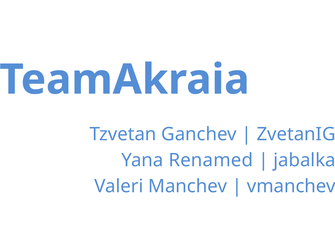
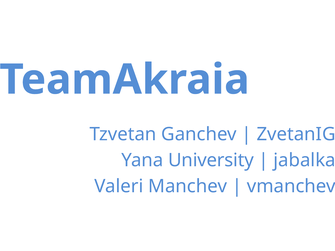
Renamed: Renamed -> University (211, 161)
